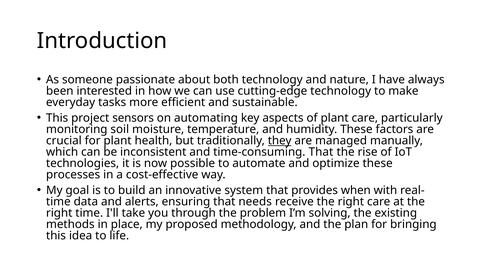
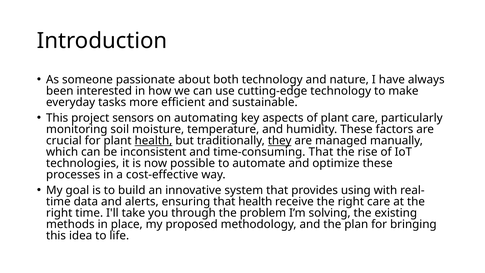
health underline: none -> present (153, 141)
when: when -> using (356, 190)
that needs: needs -> health (255, 202)
